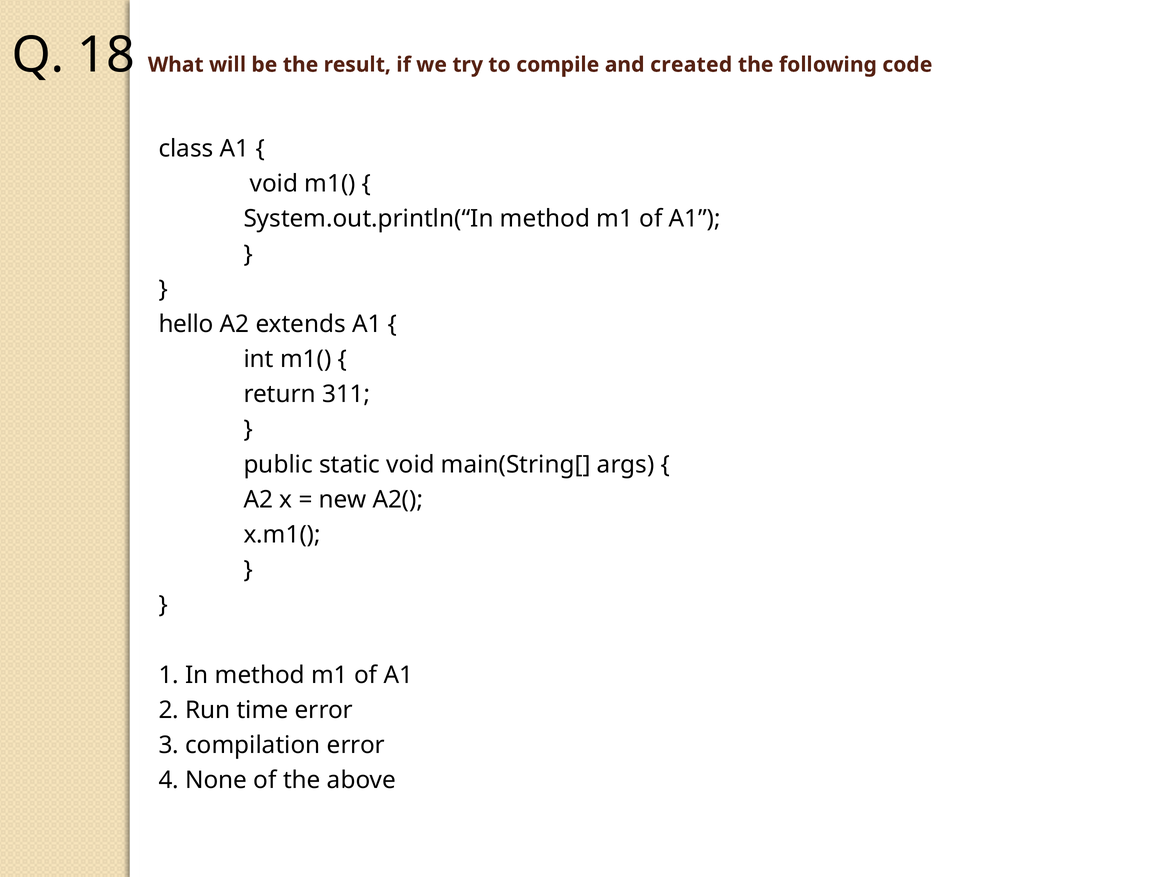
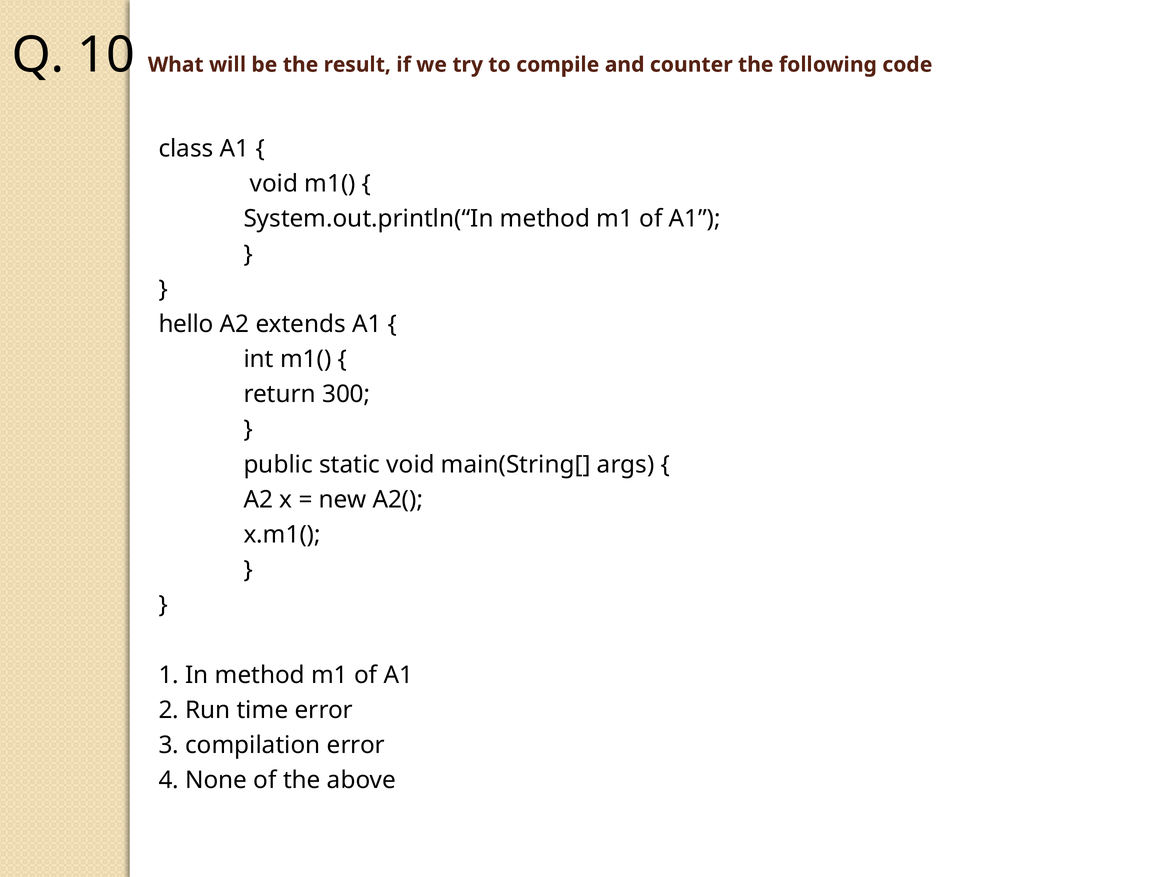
18: 18 -> 10 (106, 55)
created: created -> counter (691, 65)
311: 311 -> 300 (346, 395)
